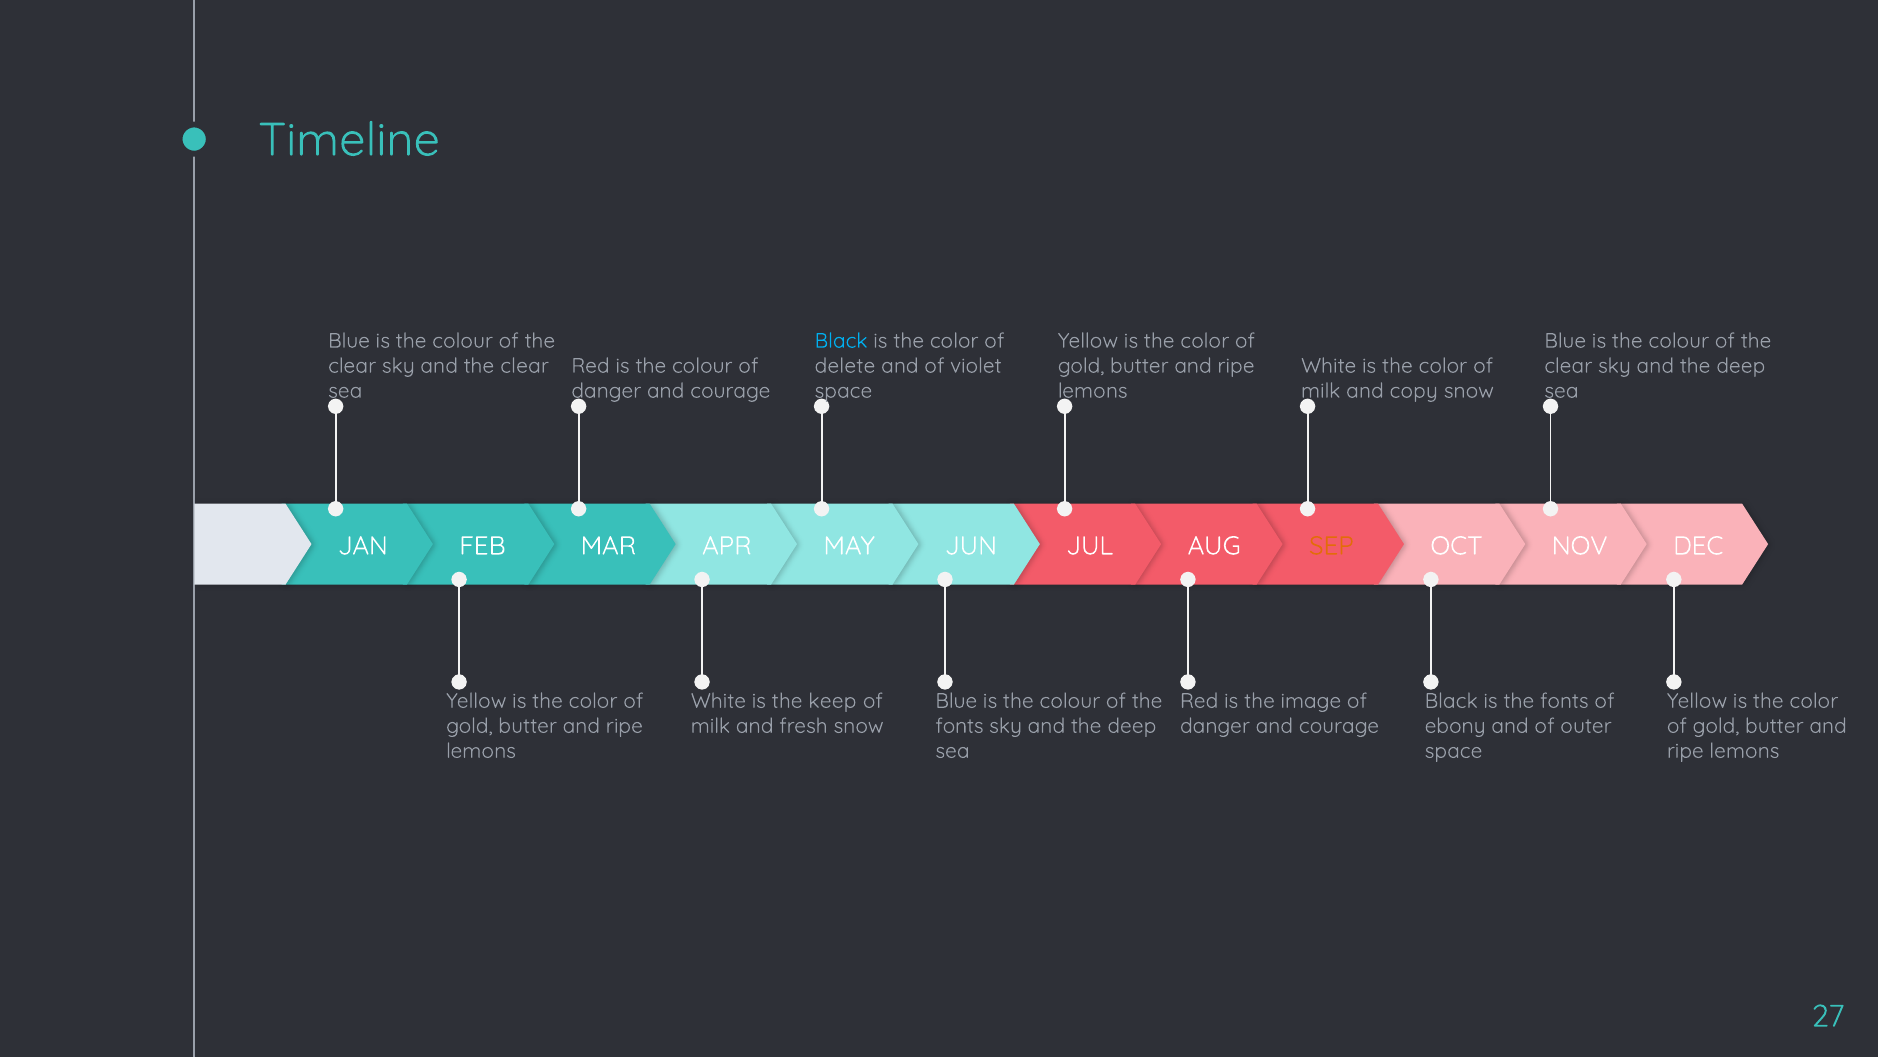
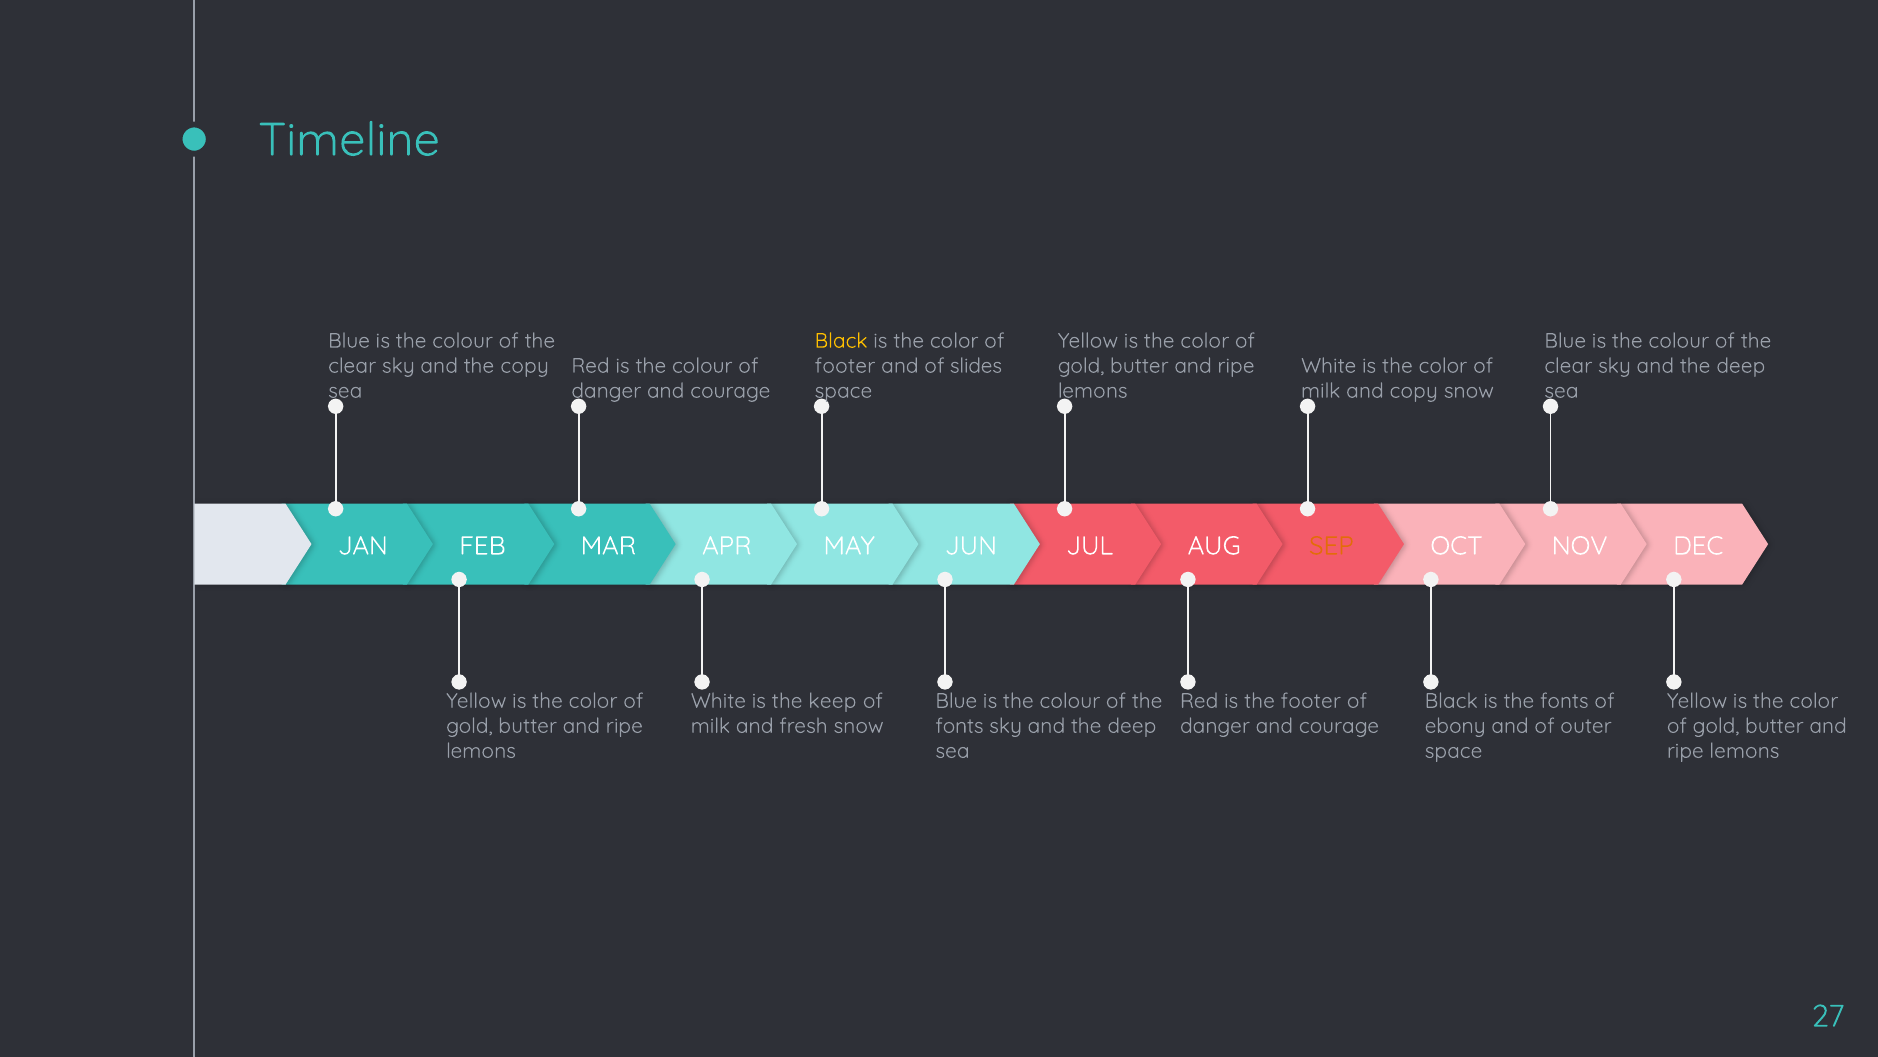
Black colour: light blue -> yellow (841, 341)
and the clear: clear -> copy (525, 366)
delete: delete -> footer (845, 366)
violet: violet -> slides (976, 366)
the image: image -> footer (1311, 701)
